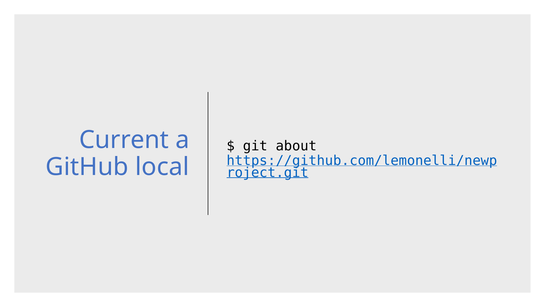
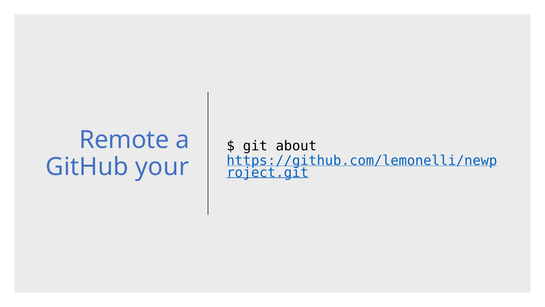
Current: Current -> Remote (124, 140)
local: local -> your (162, 167)
